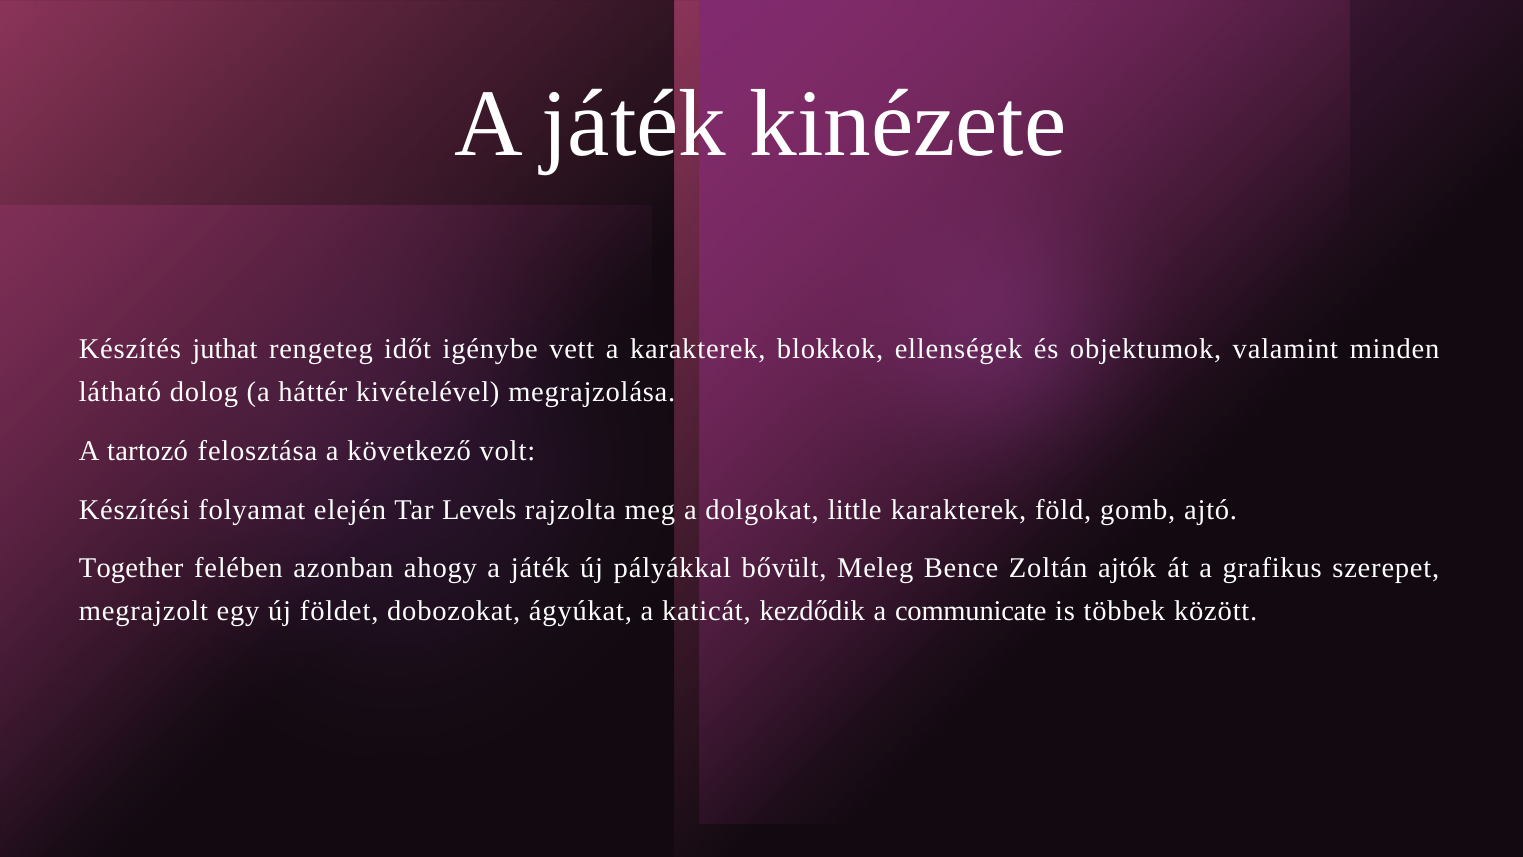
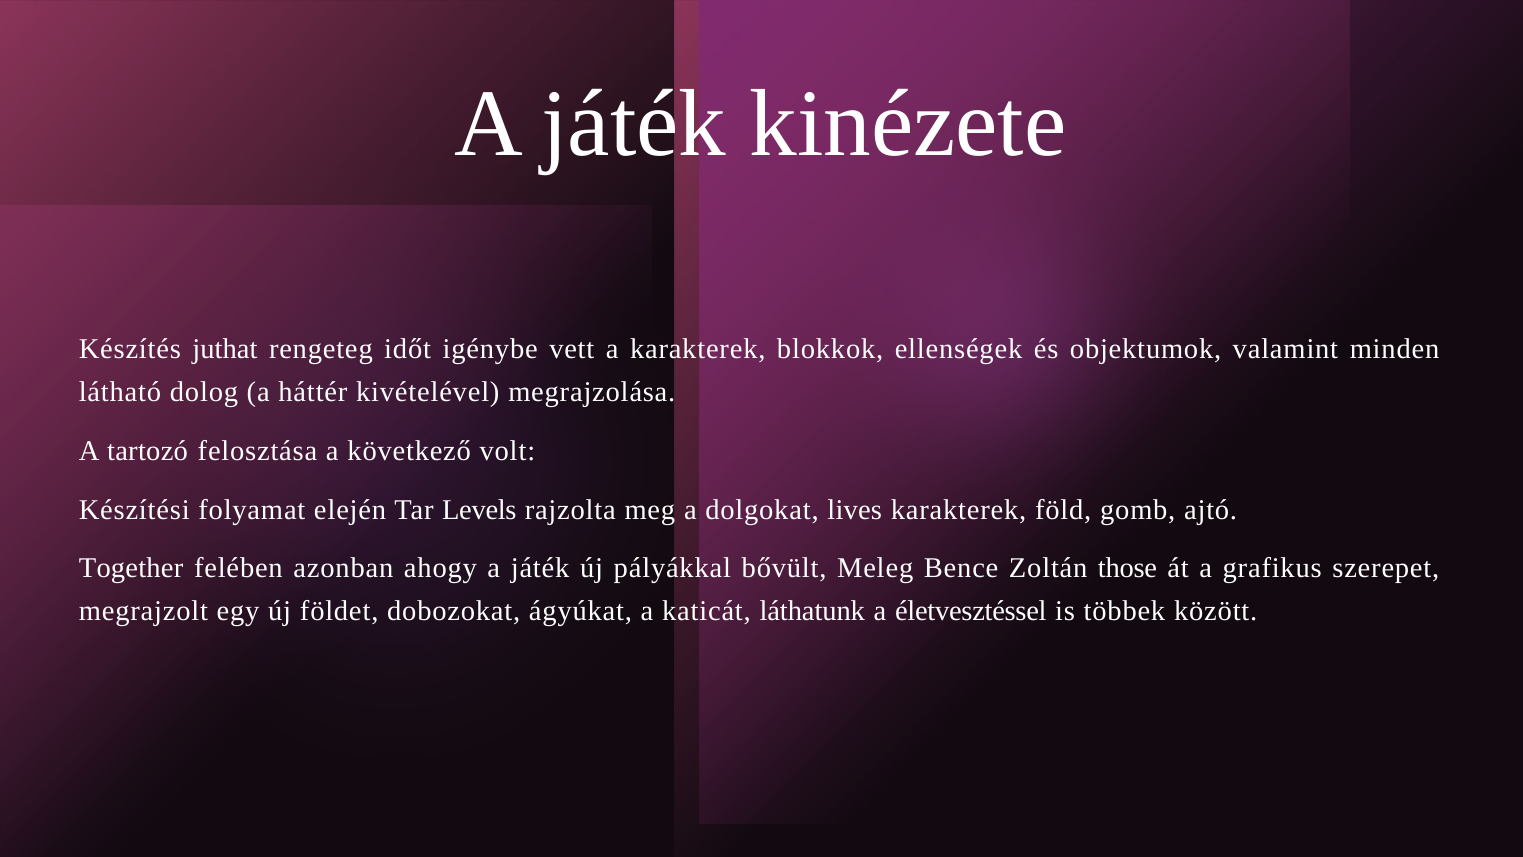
little: little -> lives (855, 509)
ajtók: ajtók -> those (1127, 568)
kezdődik: kezdődik -> láthatunk (812, 611)
communicate: communicate -> életvesztéssel (971, 611)
